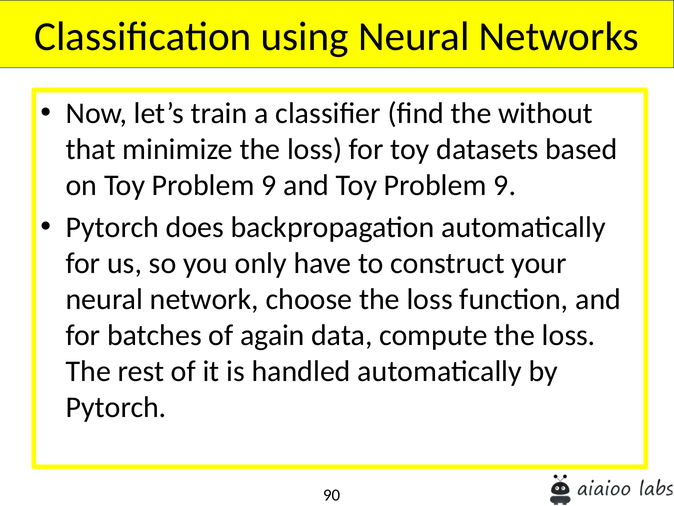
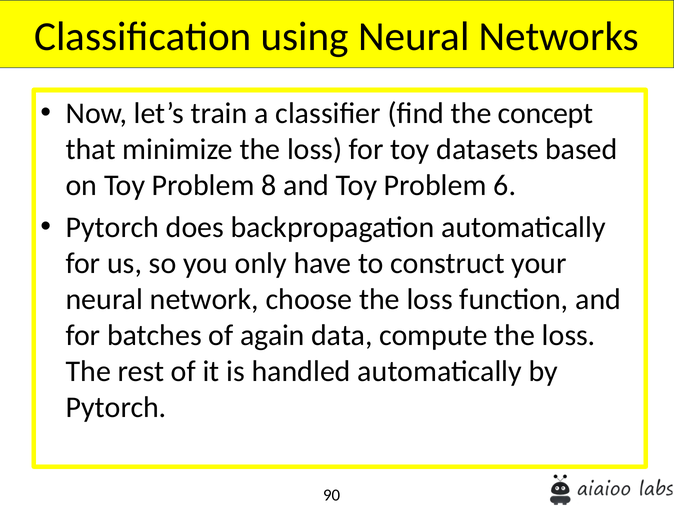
without: without -> concept (546, 113)
on Toy Problem 9: 9 -> 8 (269, 185)
and Toy Problem 9: 9 -> 6 (505, 185)
